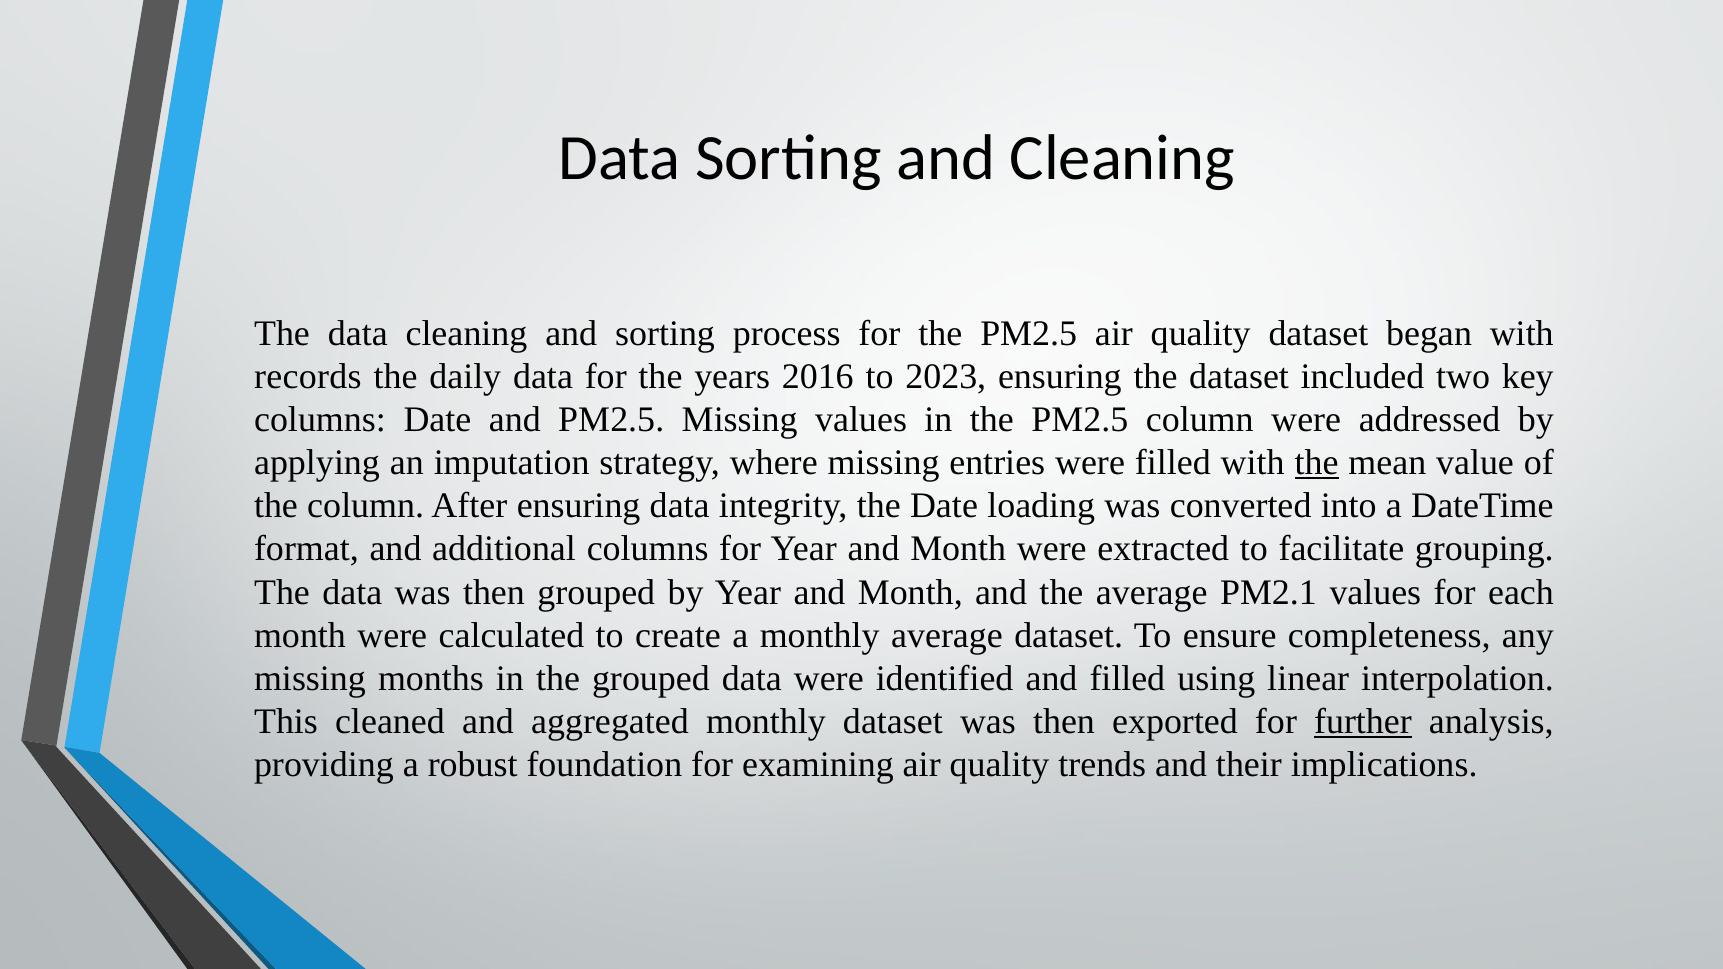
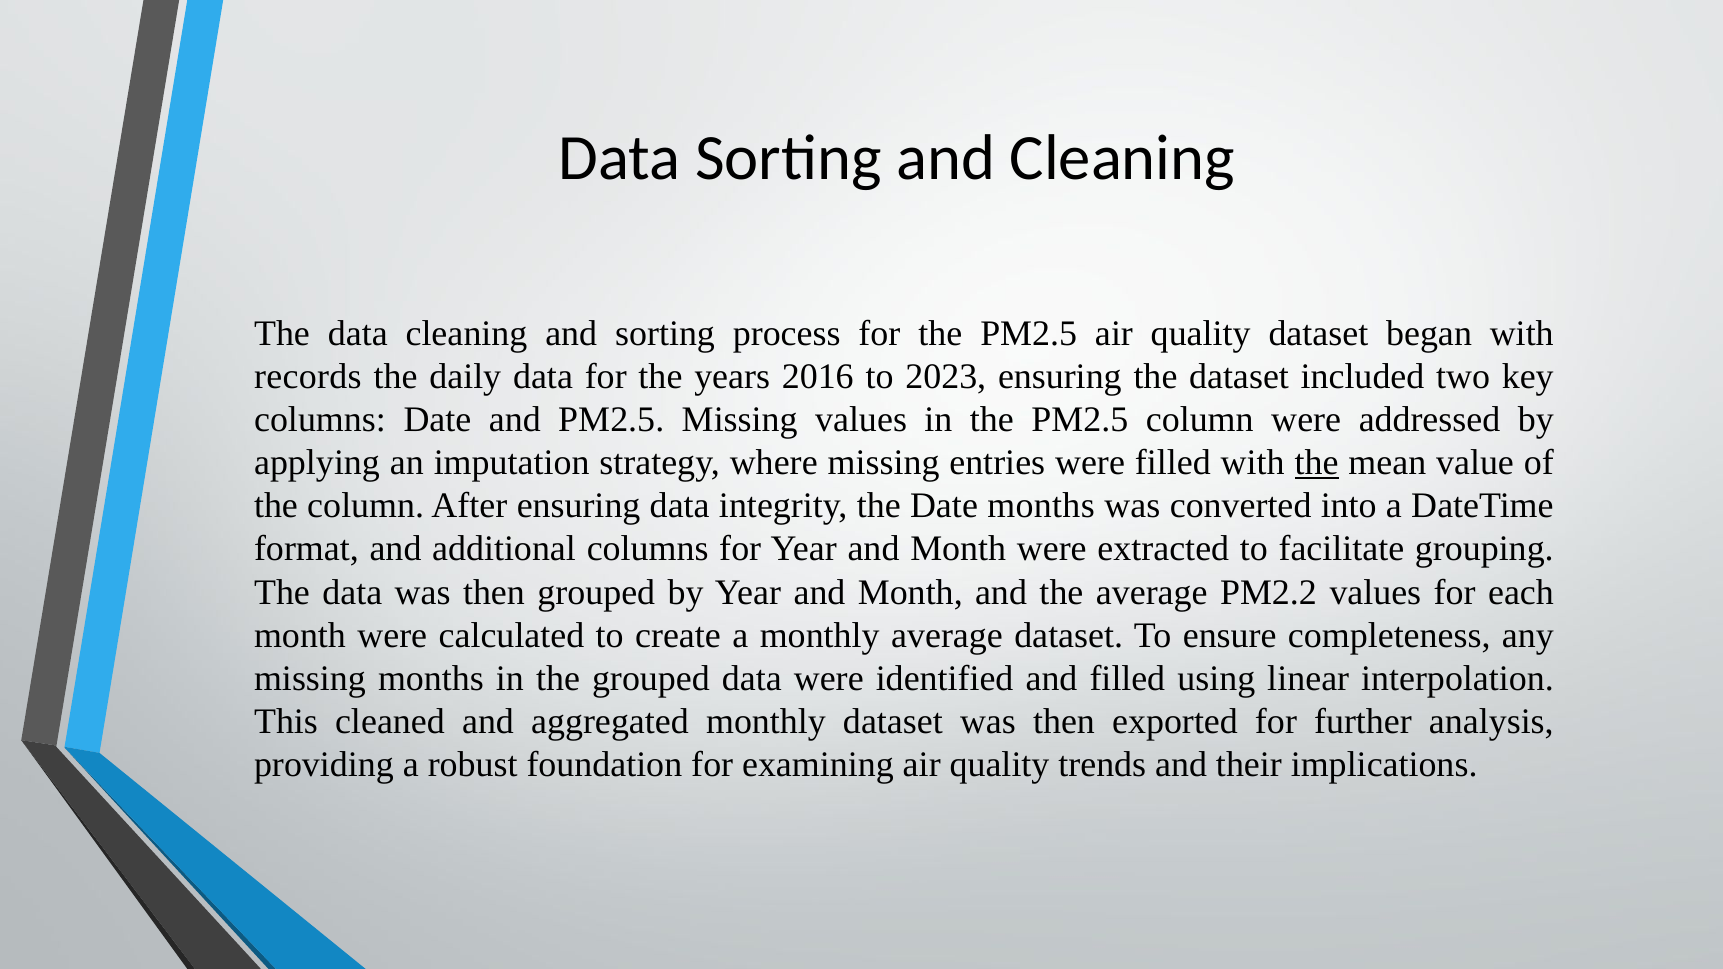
Date loading: loading -> months (1041, 506)
PM2.1: PM2.1 -> PM2.2 (1268, 592)
further underline: present -> none (1363, 722)
